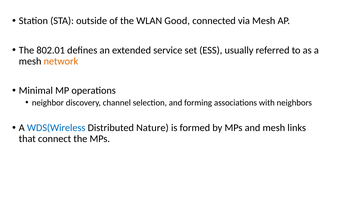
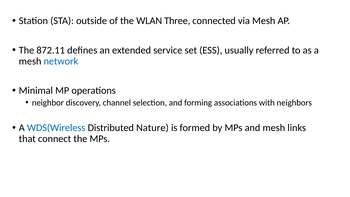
Good: Good -> Three (177, 21)
802.01: 802.01 -> 872.11 (51, 50)
network colour: orange -> blue (61, 61)
